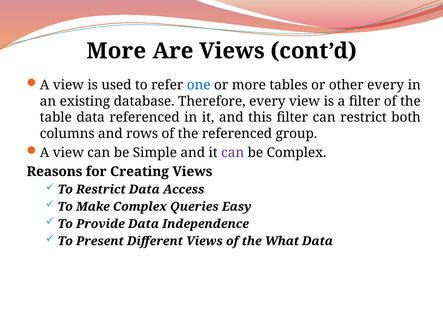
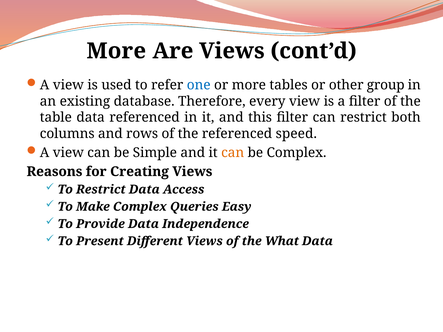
other every: every -> group (386, 85)
group: group -> speed (296, 134)
can colour: purple -> orange (233, 153)
